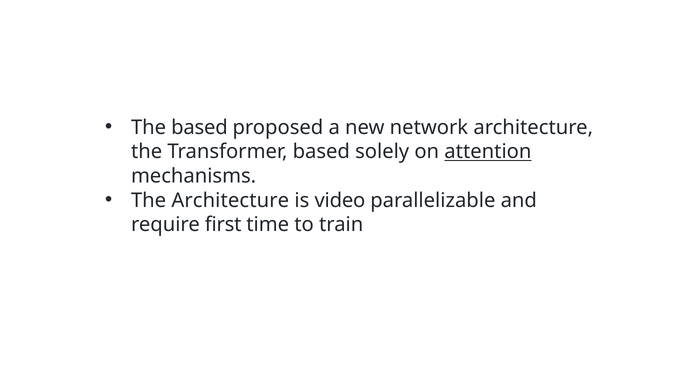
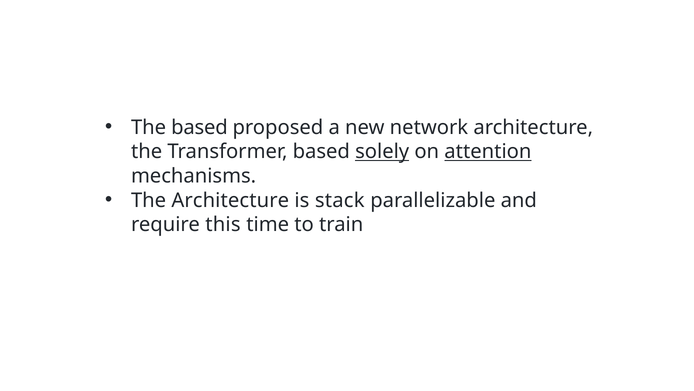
solely underline: none -> present (382, 151)
video: video -> stack (340, 200)
first: first -> this (223, 224)
